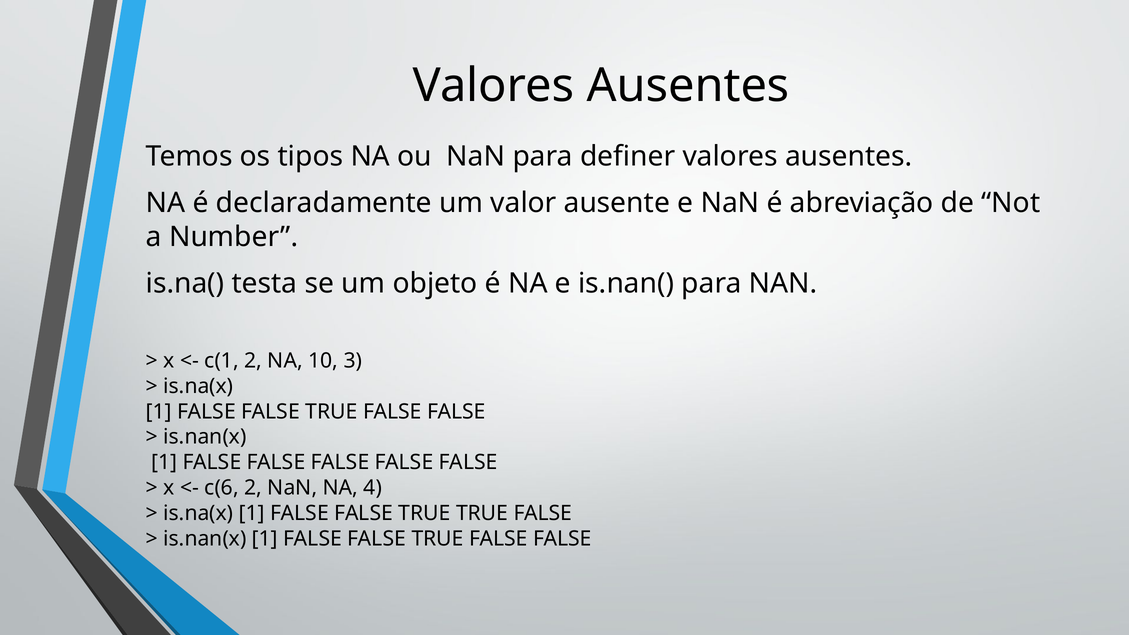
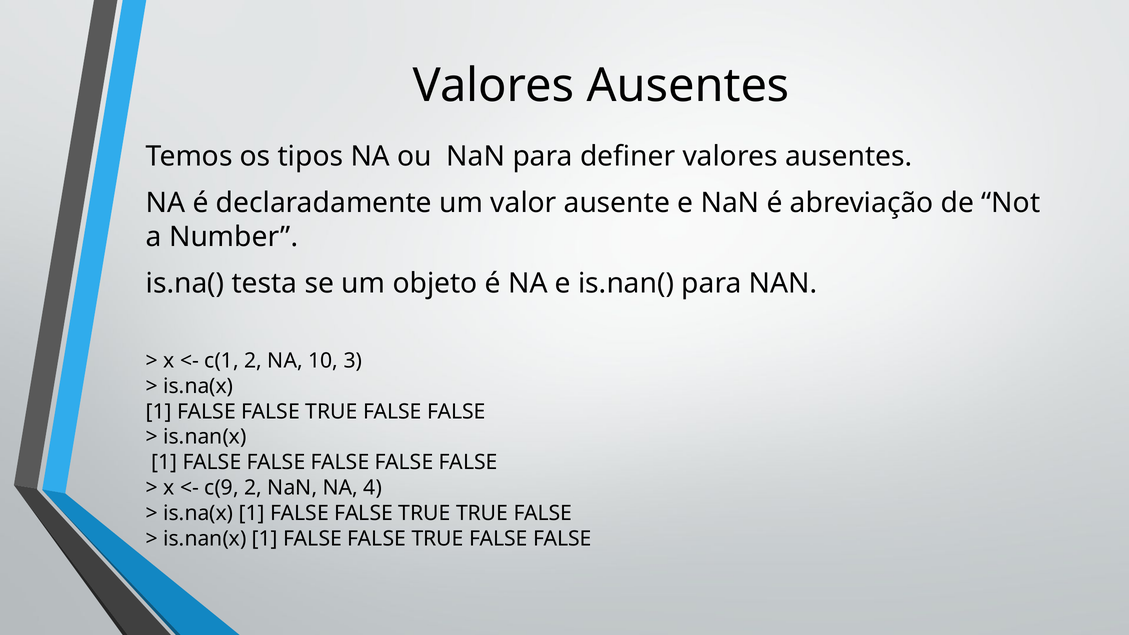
c(6: c(6 -> c(9 (222, 488)
